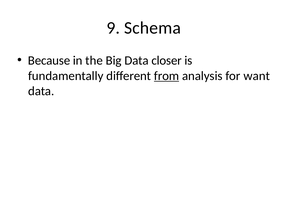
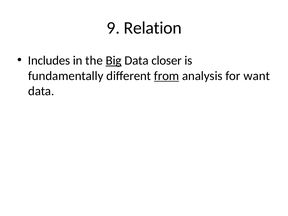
Schema: Schema -> Relation (153, 28)
Because: Because -> Includes (49, 60)
Big underline: none -> present (114, 60)
